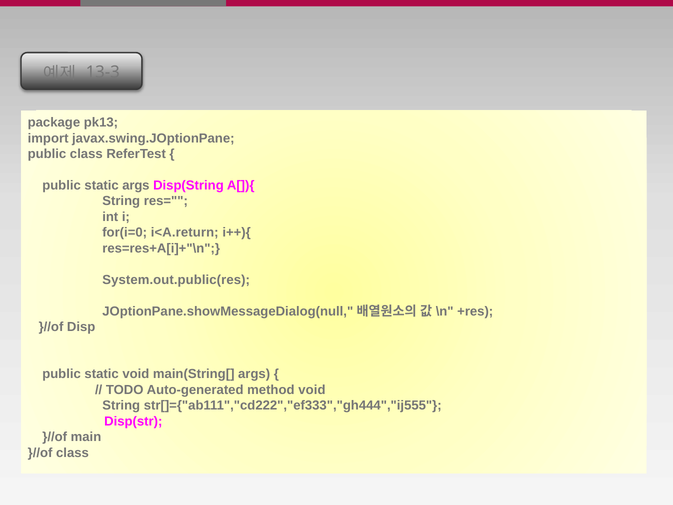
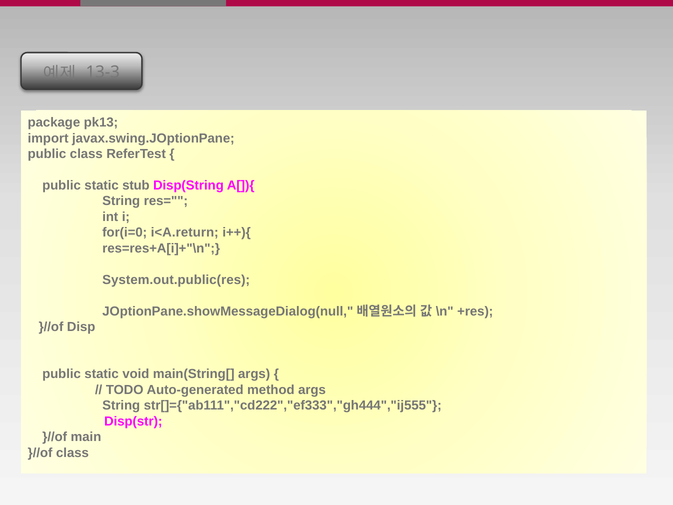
static args: args -> stub (136, 185)
method void: void -> args (312, 390)
